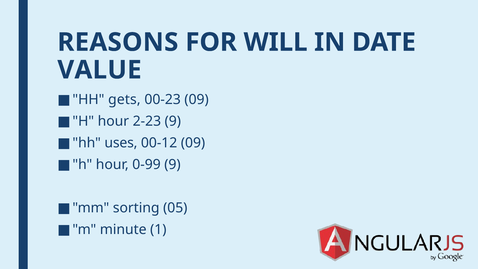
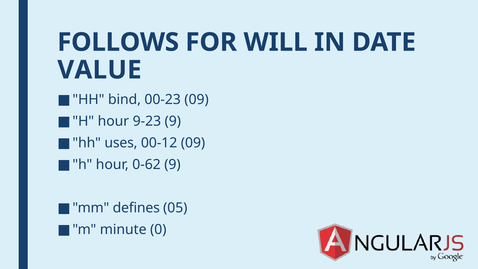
REASONS: REASONS -> FOLLOWS (118, 42)
gets: gets -> bind (124, 99)
2-23: 2-23 -> 9-23 (147, 121)
0-99: 0-99 -> 0-62 (147, 164)
sorting: sorting -> defines (136, 208)
1: 1 -> 0 (158, 229)
